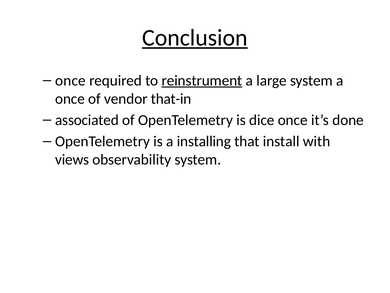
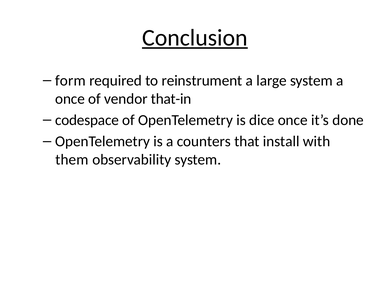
once: once -> form (70, 80)
reinstrument underline: present -> none (202, 80)
associated: associated -> codespace (87, 120)
installing: installing -> counters (204, 141)
views: views -> them (72, 159)
